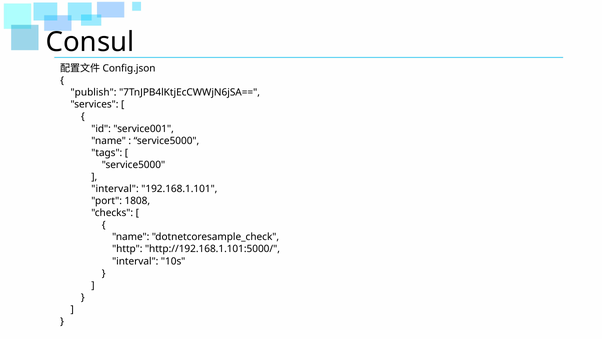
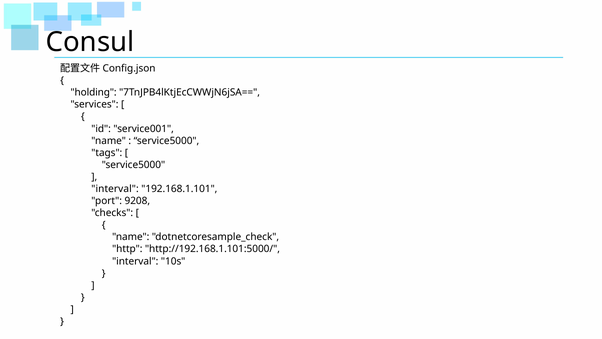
publish: publish -> holding (94, 92)
1808: 1808 -> 9208 (137, 201)
